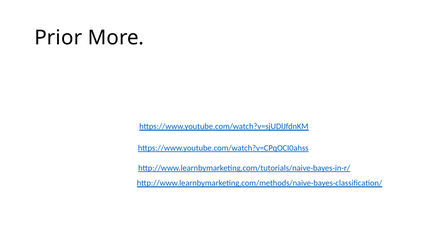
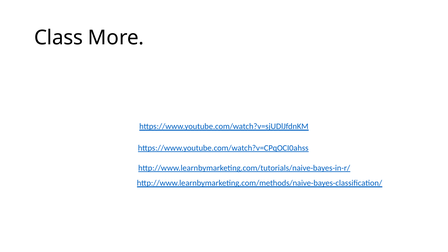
Prior: Prior -> Class (58, 38)
